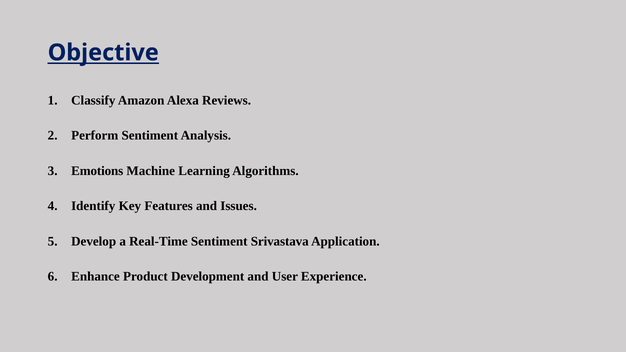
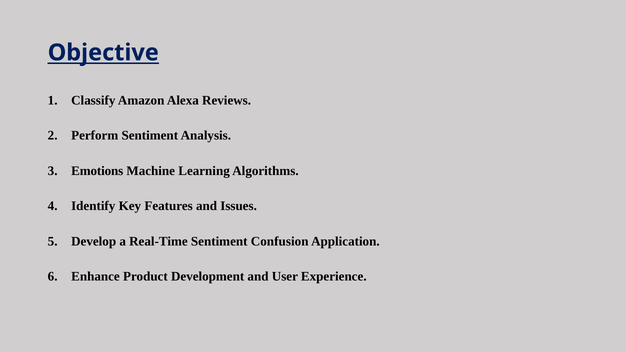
Srivastava: Srivastava -> Confusion (280, 241)
